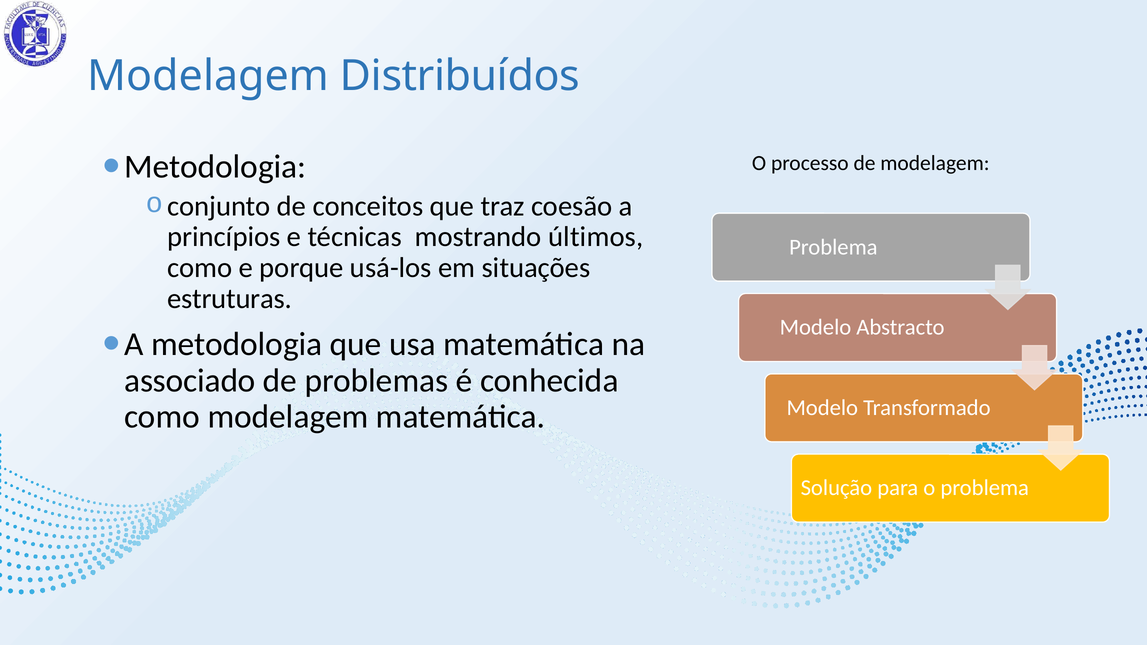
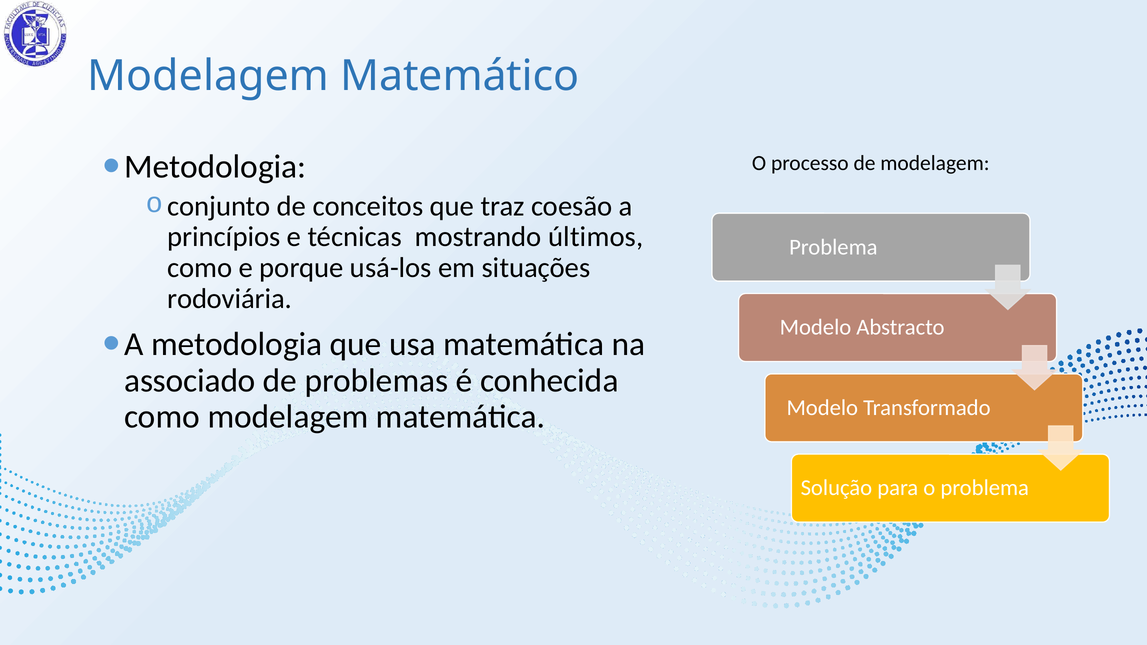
Distribuídos: Distribuídos -> Matemático (460, 76)
estruturas: estruturas -> rodoviária (230, 299)
